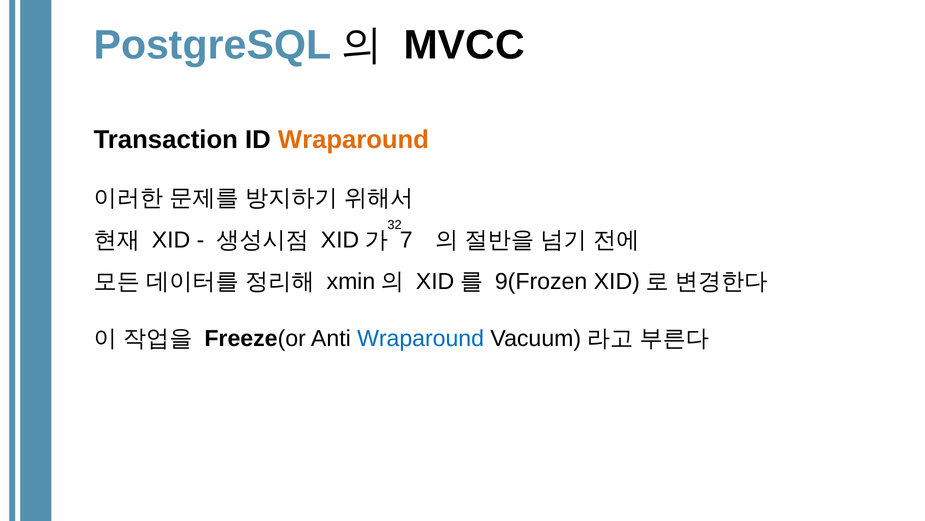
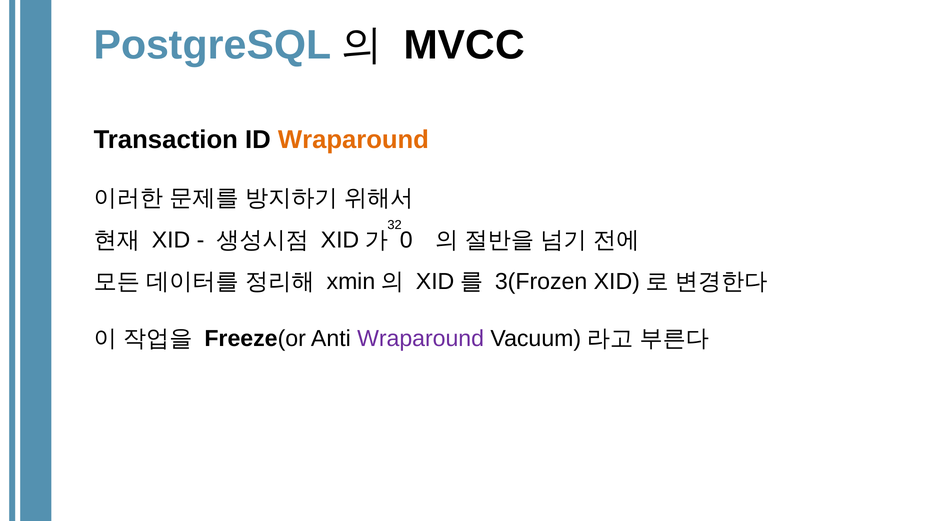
7: 7 -> 0 (406, 240)
9(Frozen: 9(Frozen -> 3(Frozen (541, 281)
Wraparound colour: blue -> purple (421, 338)
